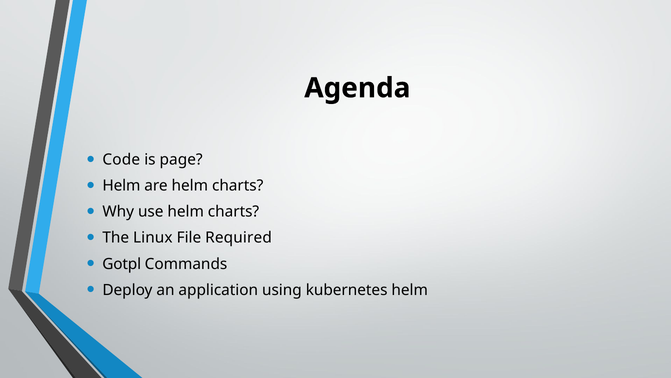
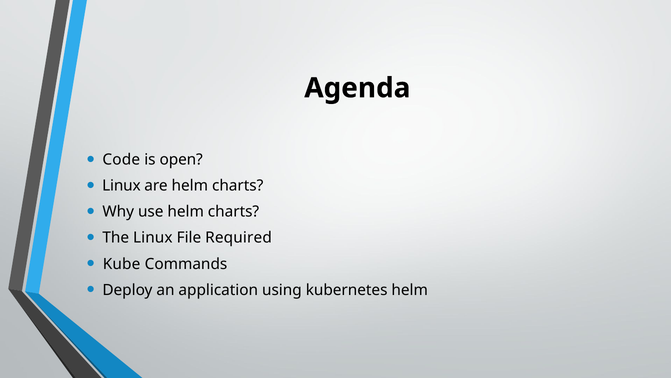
page: page -> open (181, 160)
Helm: Helm -> Linux (121, 186)
Gotpl: Gotpl -> Kube (122, 264)
